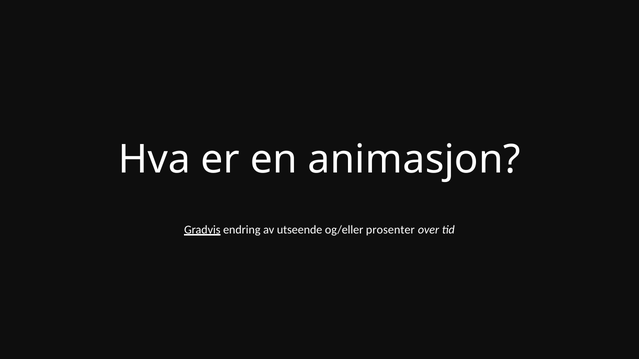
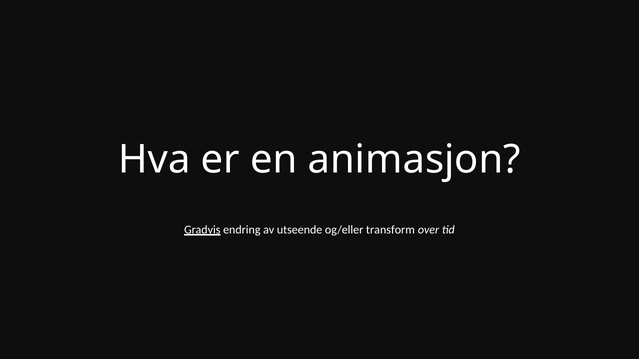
prosenter: prosenter -> transform (390, 230)
